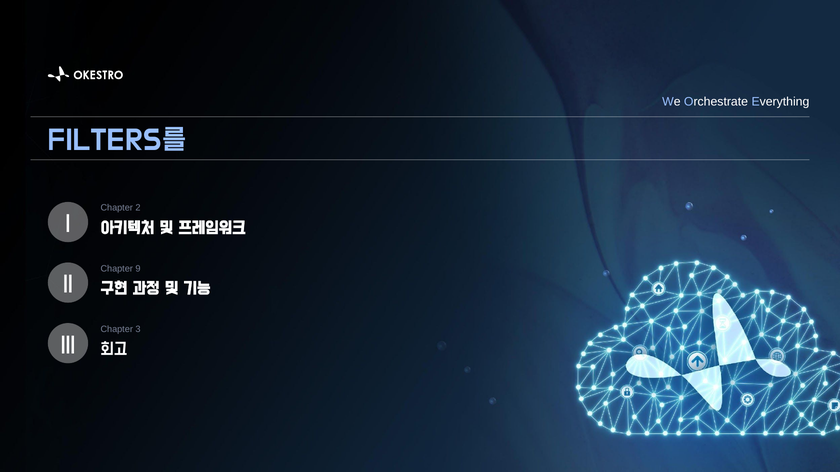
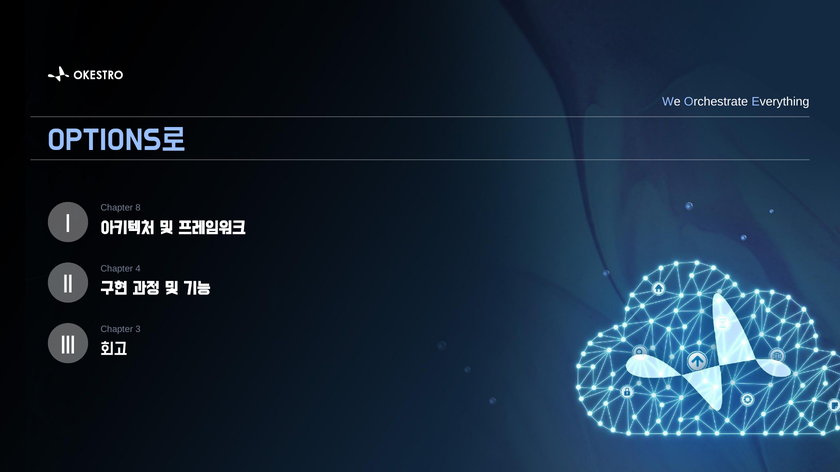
FILTERS를: FILTERS를 -> OPTIONS로 (117, 140)
2: 2 -> 8 (138, 208)
9: 9 -> 4 (138, 269)
